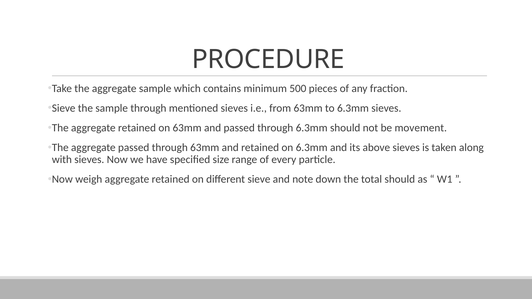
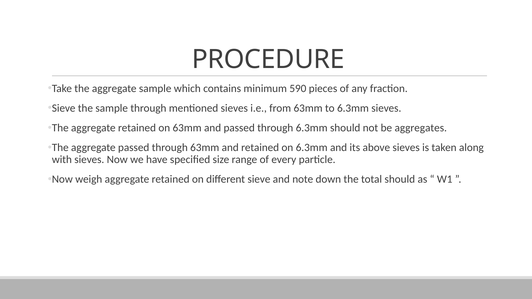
500: 500 -> 590 (298, 88)
movement: movement -> aggregates (421, 128)
